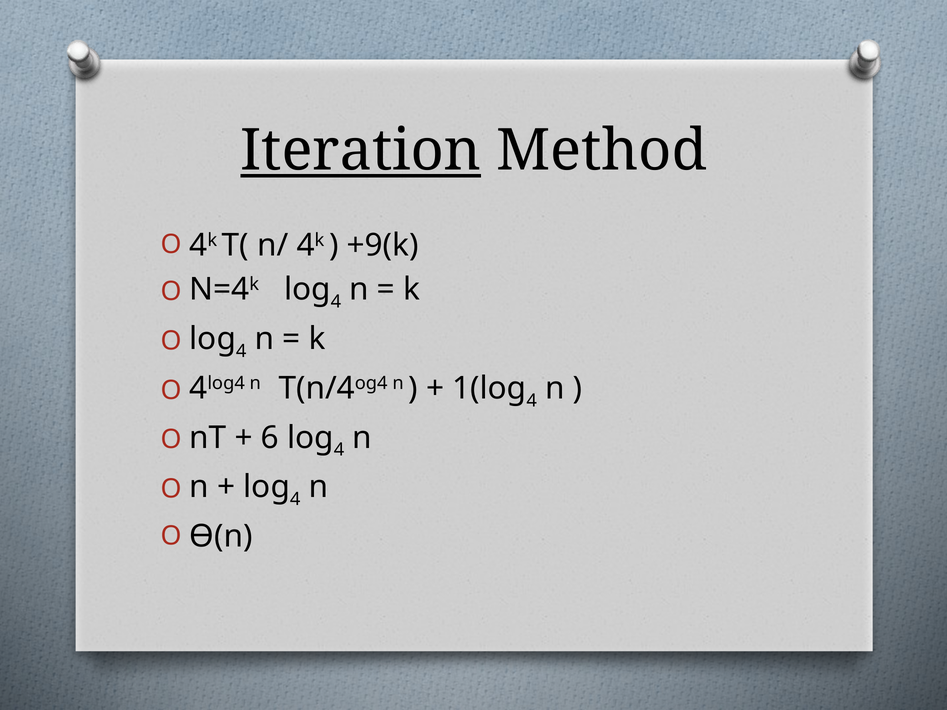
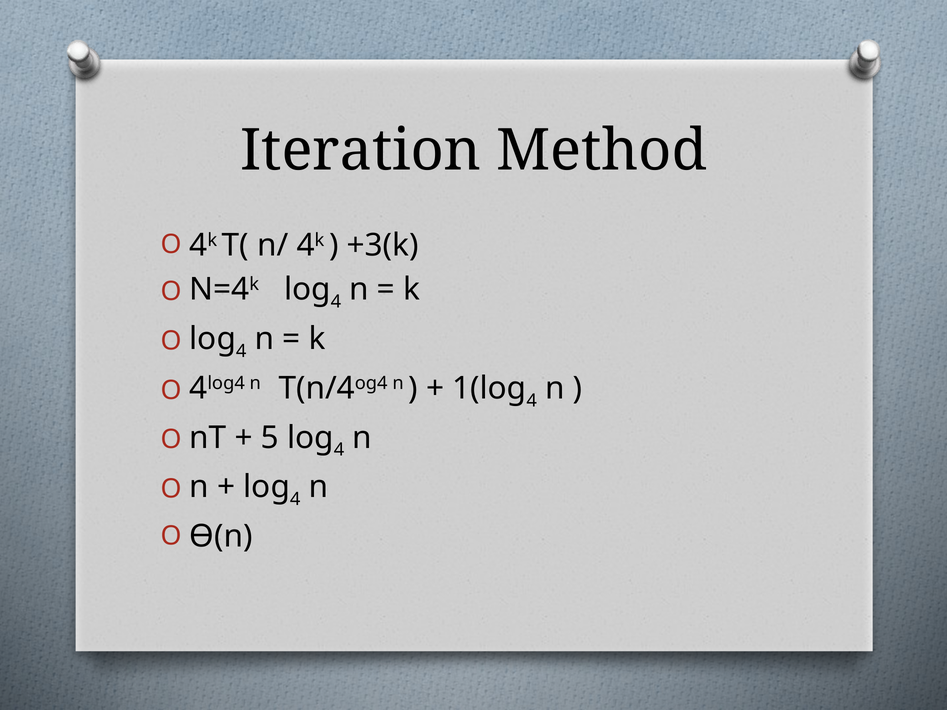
Iteration underline: present -> none (361, 151)
+9(k: +9(k -> +3(k (383, 245)
6: 6 -> 5 (270, 438)
